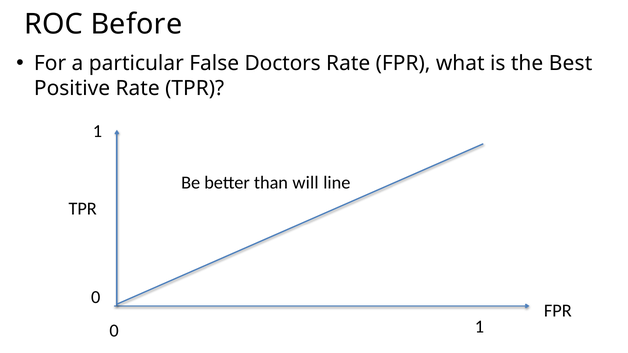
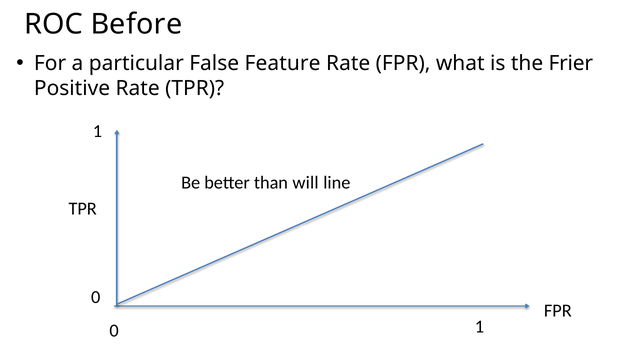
Doctors: Doctors -> Feature (283, 63)
Best: Best -> Frier (571, 63)
